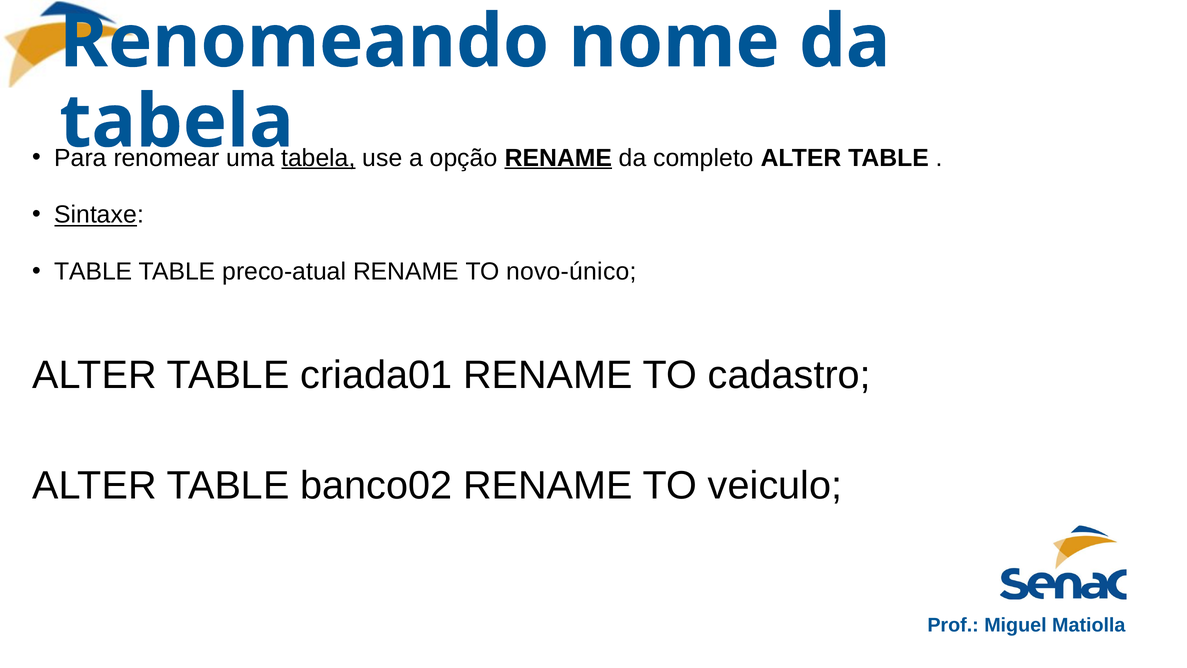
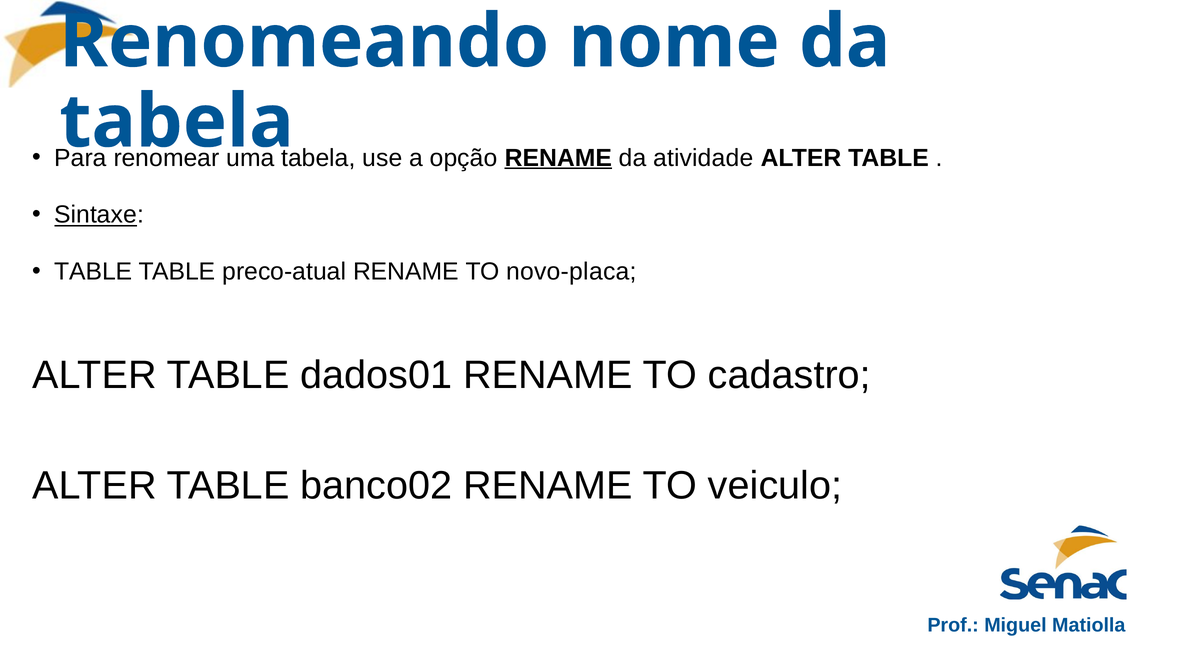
tabela underline: present -> none (318, 158)
completo: completo -> atividade (703, 158)
novo-único: novo-único -> novo-placa (572, 272)
criada01: criada01 -> dados01 (376, 375)
